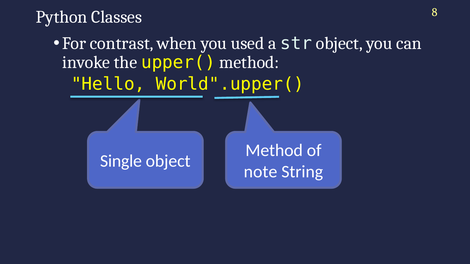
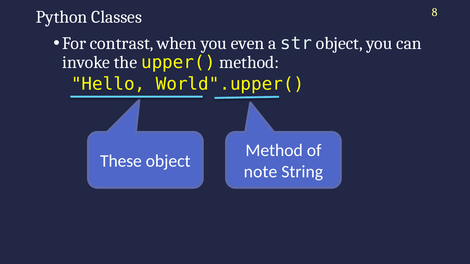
used: used -> even (248, 43)
Single: Single -> These (121, 161)
